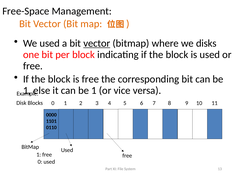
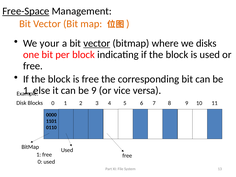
Free-Space underline: none -> present (26, 11)
We used: used -> your (50, 43)
it can be 1: 1 -> 9 (94, 90)
